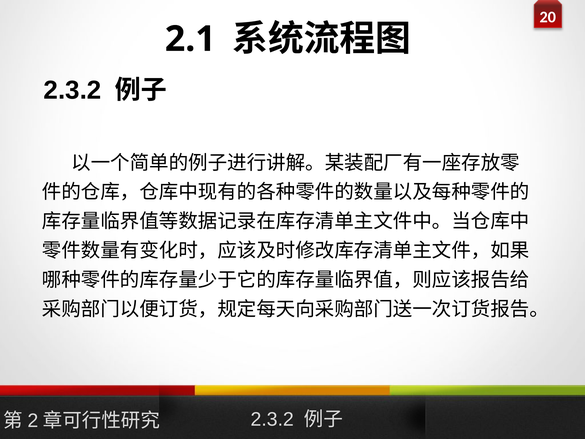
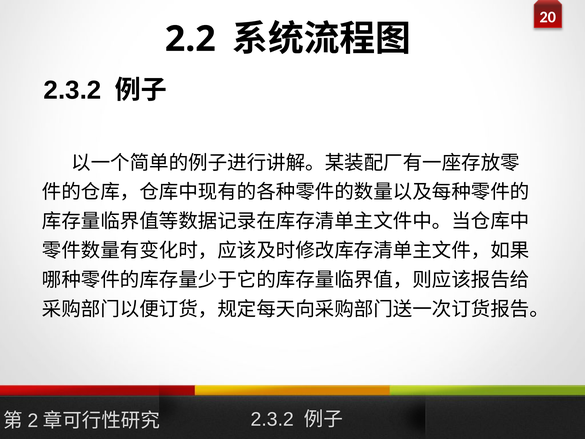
2.1: 2.1 -> 2.2 (190, 39)
